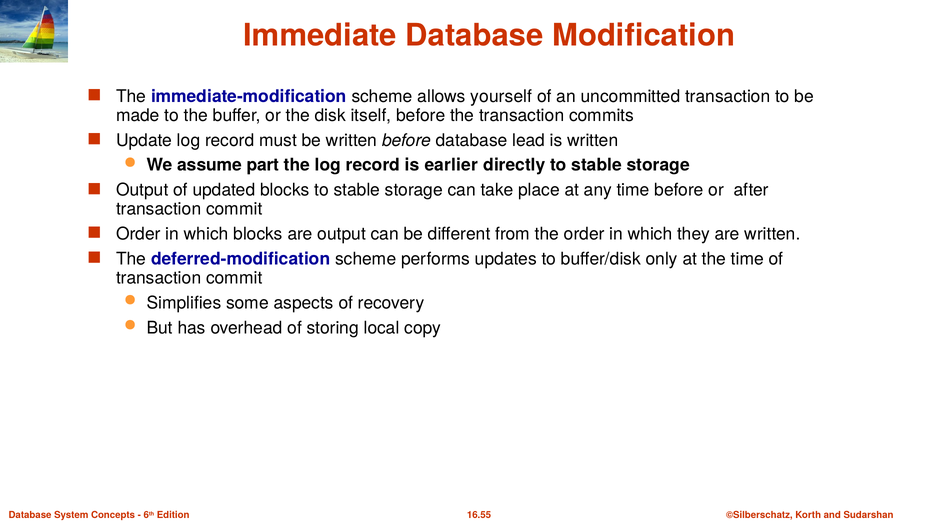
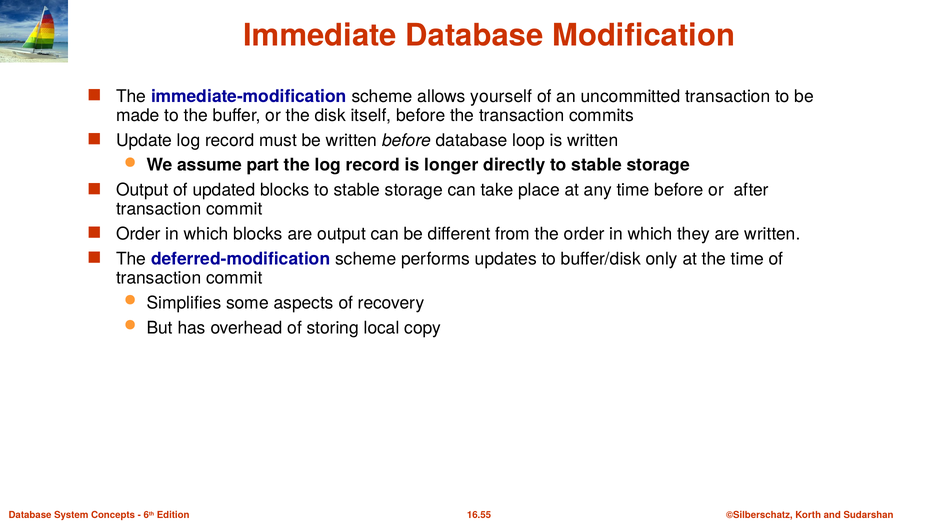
lead: lead -> loop (529, 140)
earlier: earlier -> longer (451, 165)
